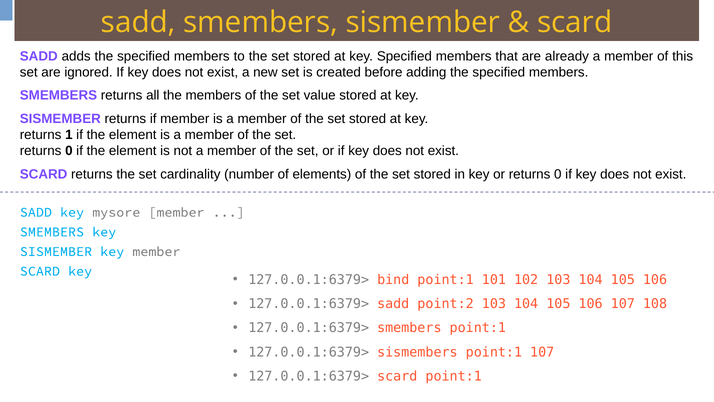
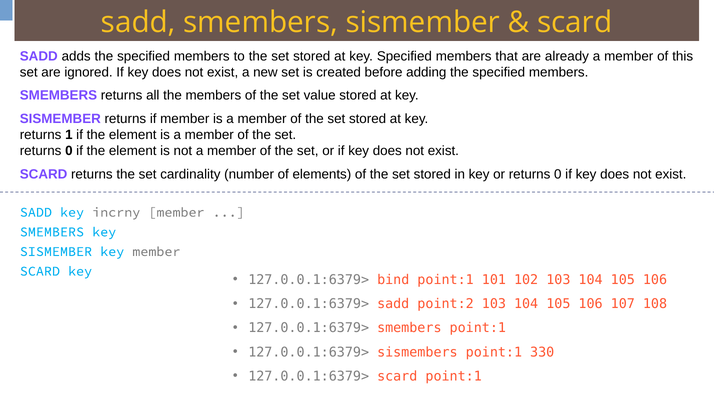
mysore: mysore -> incrny (116, 212)
point:1 107: 107 -> 330 (542, 352)
